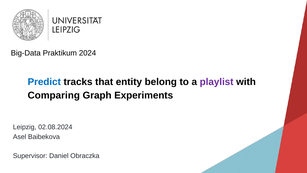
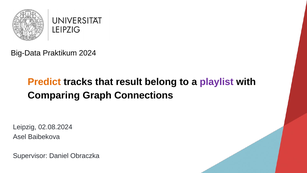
Predict colour: blue -> orange (44, 82)
entity: entity -> result (129, 82)
Experiments: Experiments -> Connections (144, 95)
